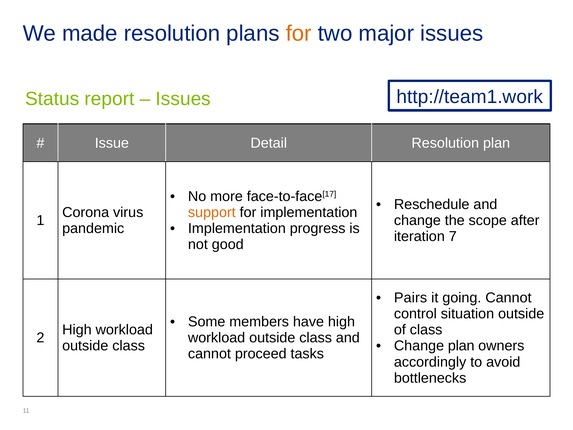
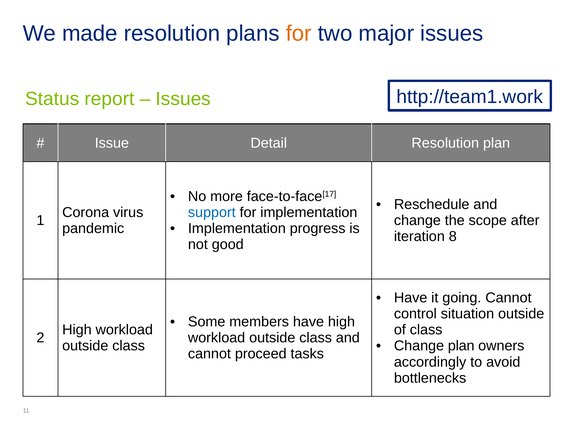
support colour: orange -> blue (212, 212)
7: 7 -> 8 (453, 236)
Pairs: Pairs -> Have (411, 298)
